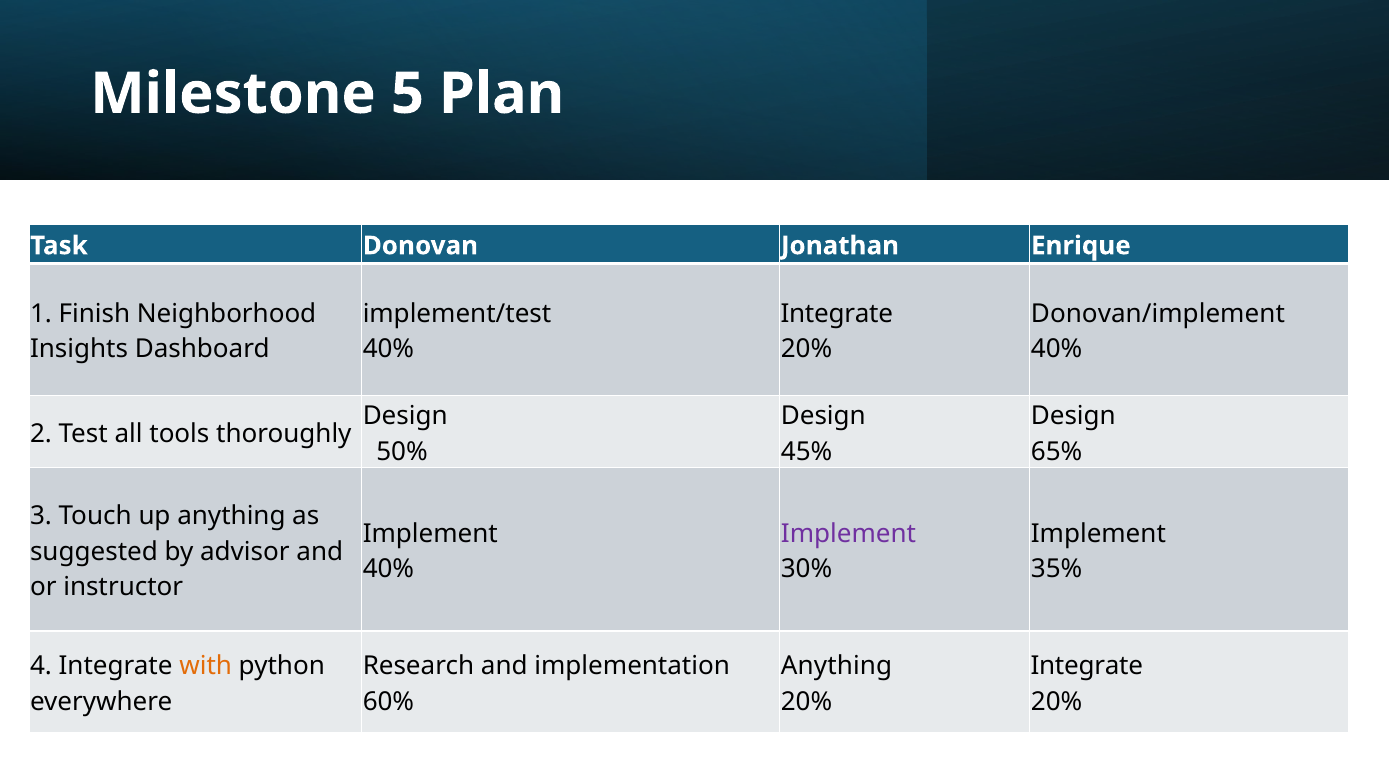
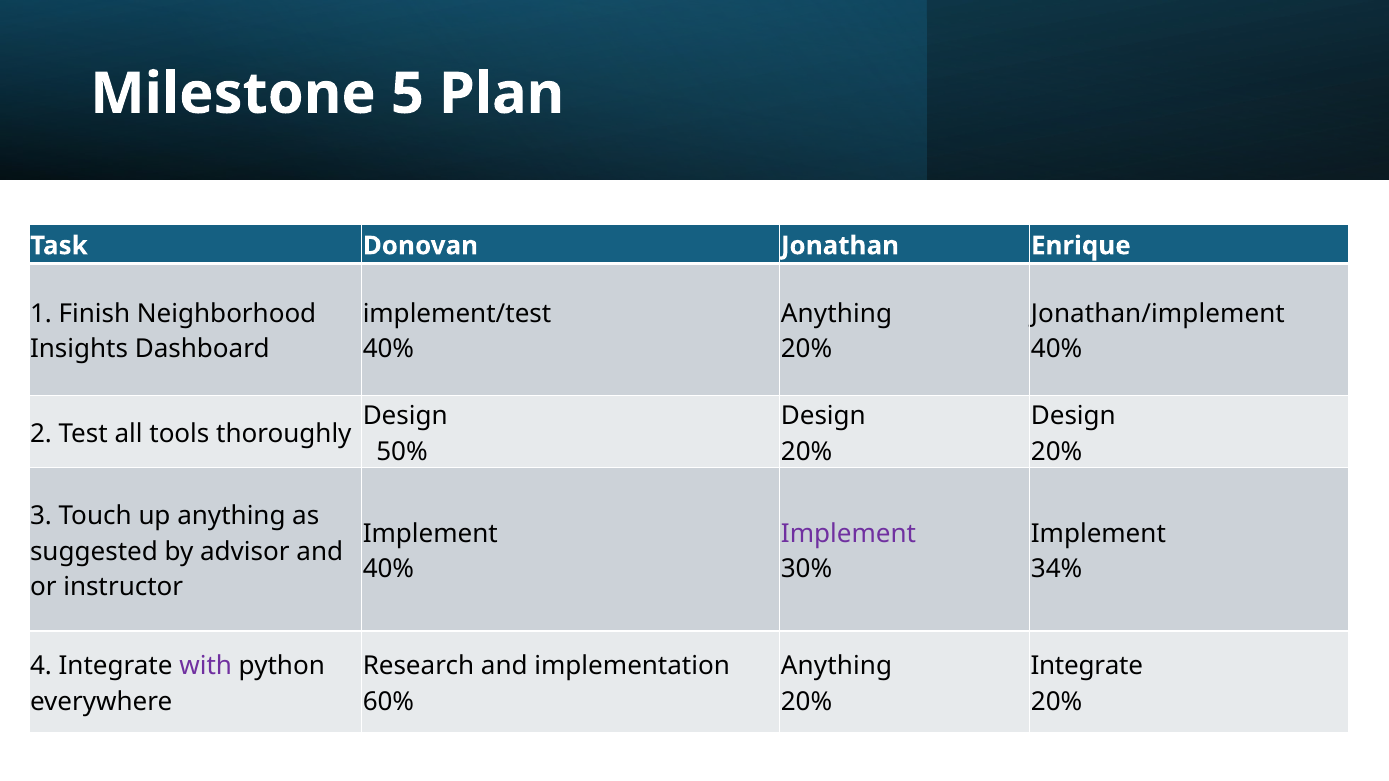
Integrate: Integrate -> Anything (837, 314)
Donovan/implement: Donovan/implement -> Jonathan/implement (1158, 314)
45%: 45% -> 20% (807, 452)
65%: 65% -> 20% (1057, 452)
35%: 35% -> 34% (1057, 569)
with colour: orange -> purple (206, 666)
